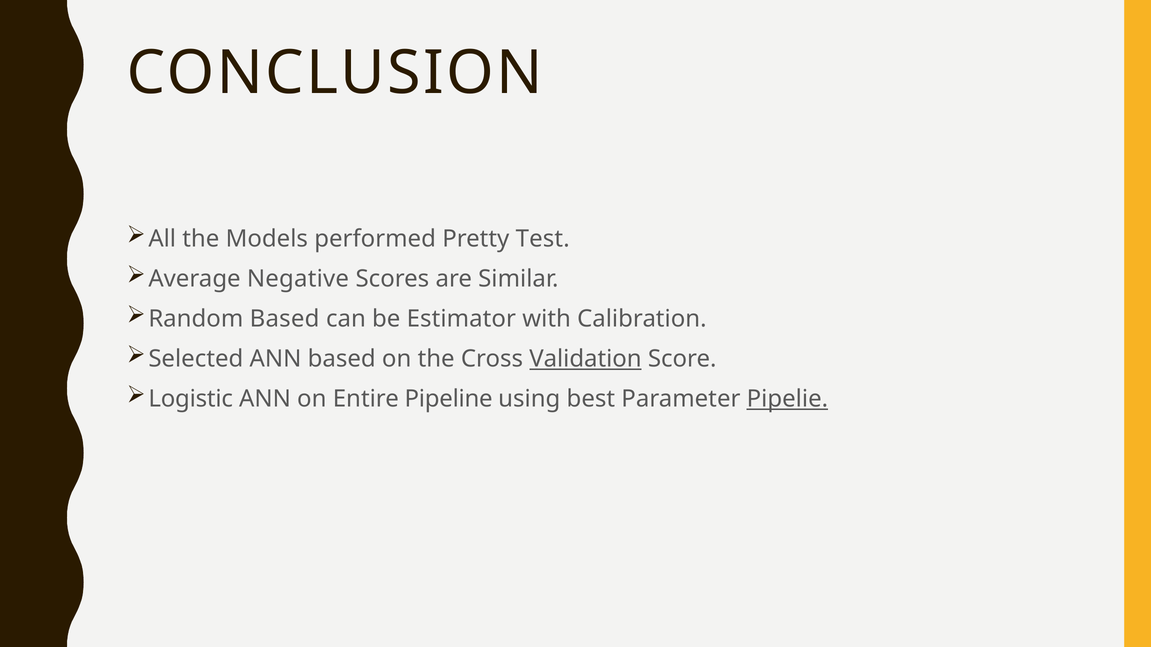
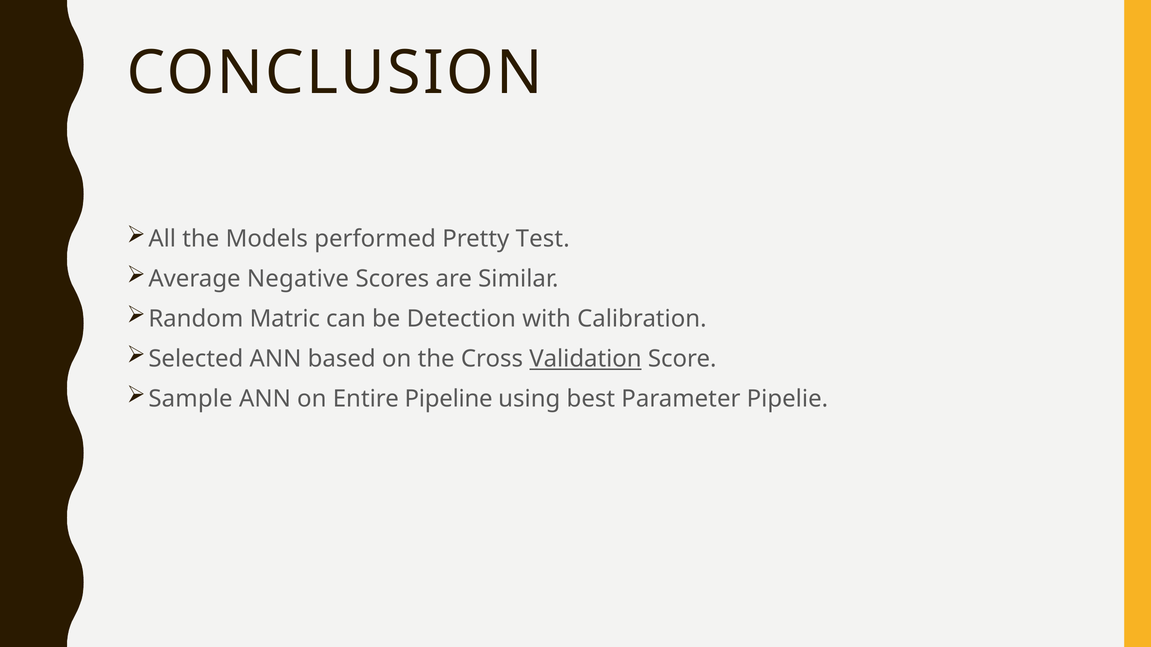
Random Based: Based -> Matric (285, 319)
Estimator: Estimator -> Detection (461, 319)
Logistic: Logistic -> Sample (191, 399)
Pipelie underline: present -> none (787, 399)
